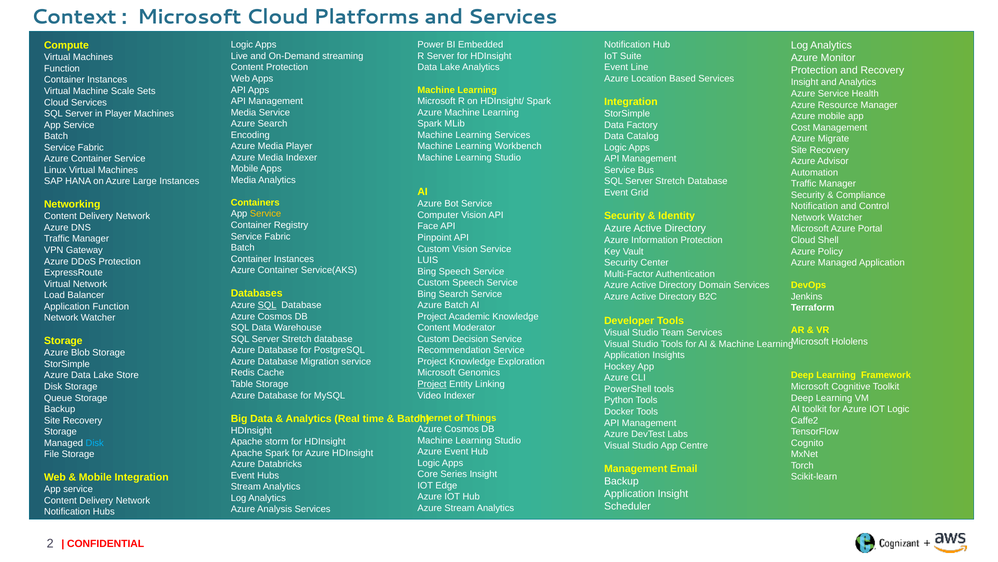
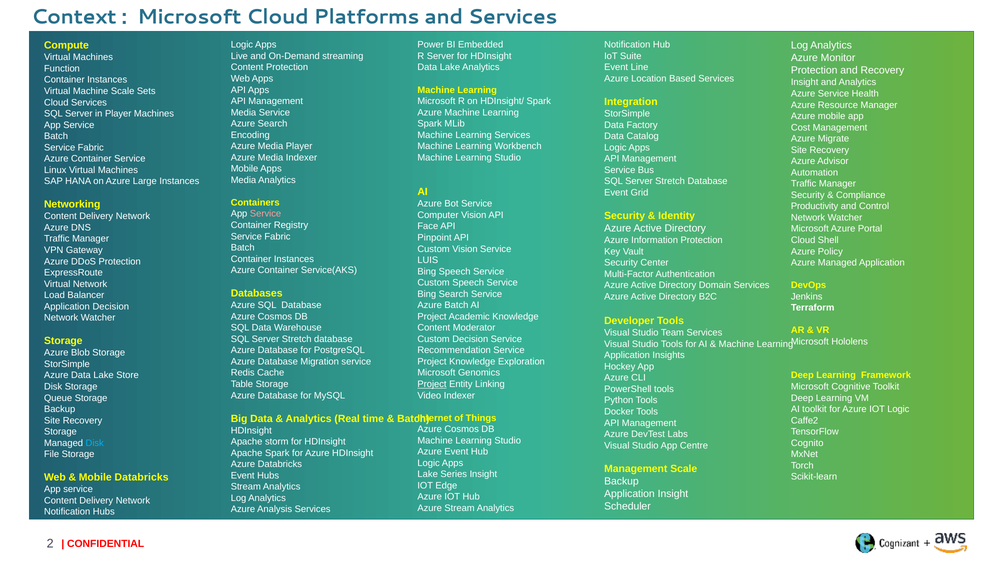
Notification: Notification -> Productivity (815, 206)
Service colour: yellow -> pink (266, 214)
SQL underline: present -> none (267, 305)
Application Function: Function -> Decision (111, 306)
Management Email: Email -> Scale (684, 468)
Core: Core -> Lake (428, 474)
Mobile Integration: Integration -> Databricks (142, 477)
